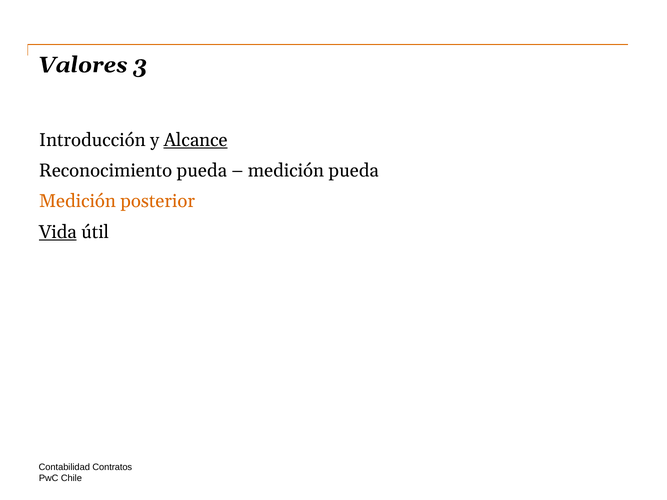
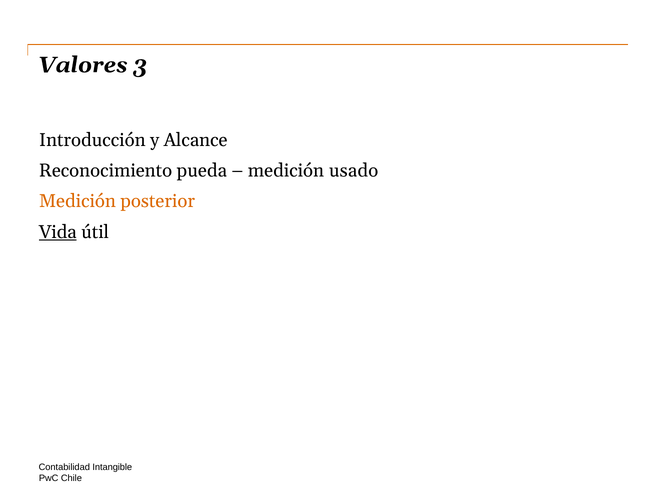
Alcance underline: present -> none (196, 140)
medición pueda: pueda -> usado (354, 171)
Contratos: Contratos -> Intangible (112, 467)
